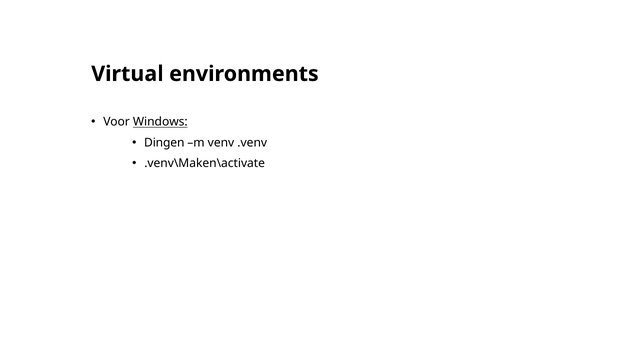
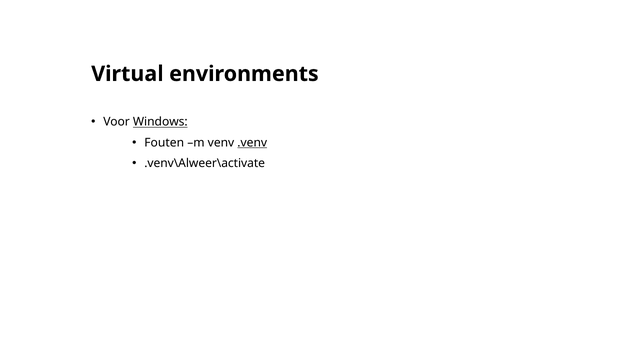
Dingen: Dingen -> Fouten (164, 143)
.venv underline: none -> present (252, 143)
.venv\Maken\activate: .venv\Maken\activate -> .venv\Alweer\activate (205, 163)
